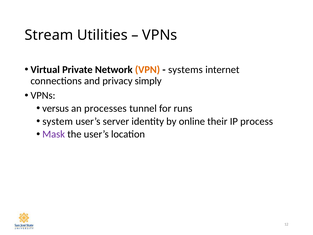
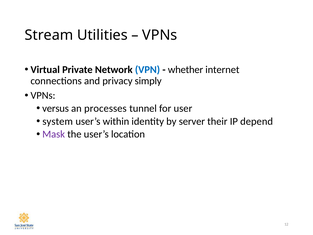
VPN colour: orange -> blue (148, 70)
systems: systems -> whether (186, 70)
runs: runs -> user (183, 108)
server: server -> within (116, 121)
online: online -> server (192, 121)
process: process -> depend (257, 121)
